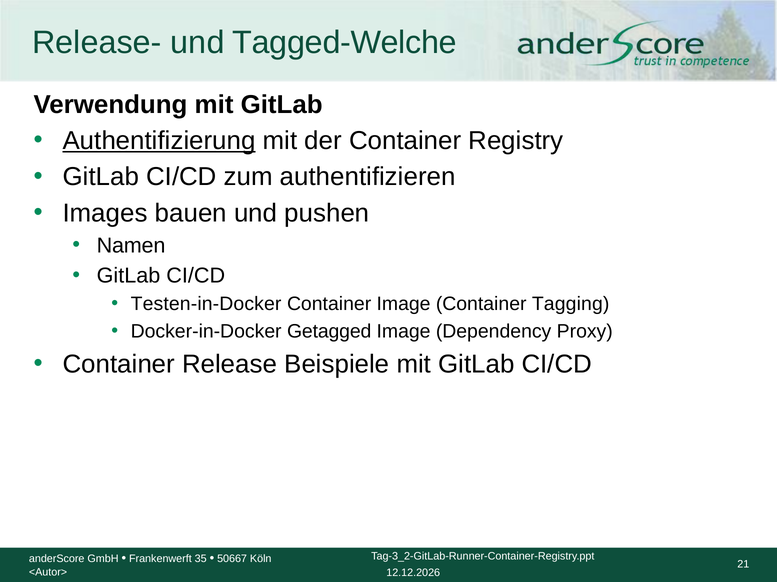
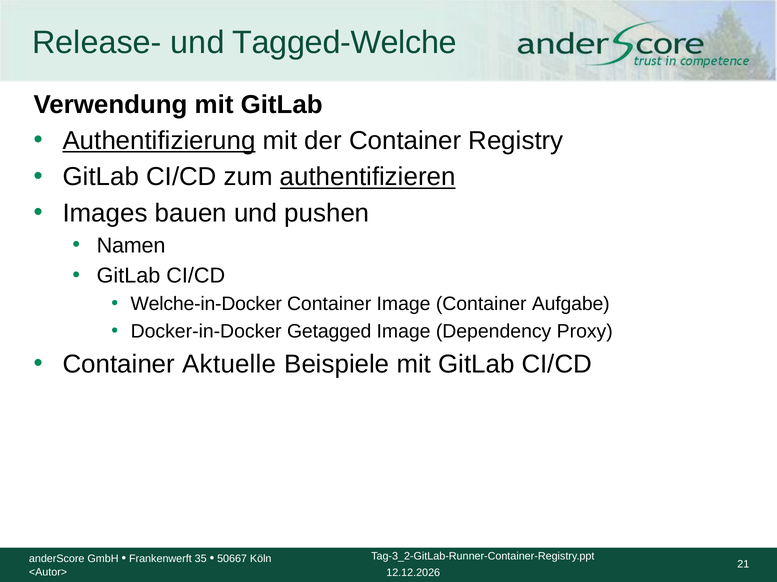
authentifizieren underline: none -> present (368, 177)
Testen-in-Docker: Testen-in-Docker -> Welche-in-Docker (206, 304)
Tagging: Tagging -> Aufgabe (571, 304)
Release: Release -> Aktuelle (229, 364)
